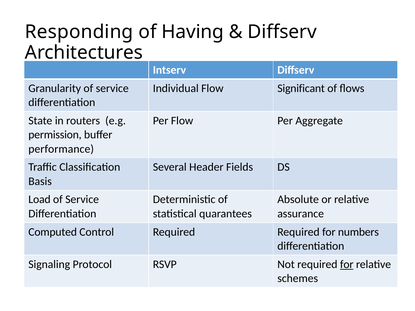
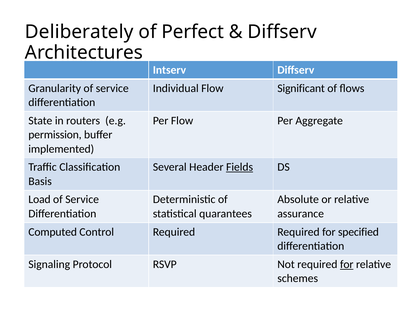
Responding: Responding -> Deliberately (79, 32)
Having: Having -> Perfect (193, 32)
performance: performance -> implemented (61, 149)
Fields underline: none -> present (240, 167)
numbers: numbers -> specified (358, 232)
